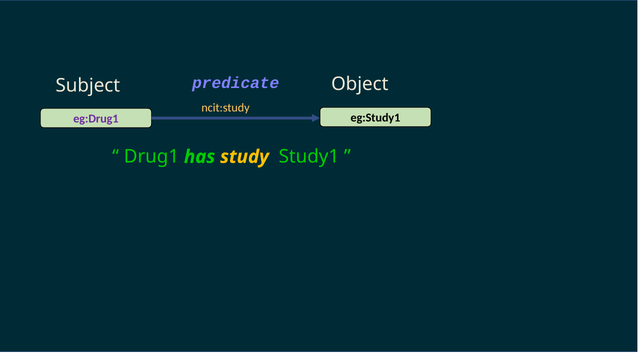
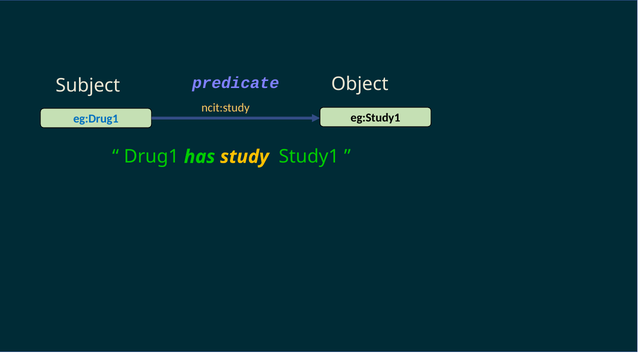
eg:Drug1 colour: purple -> blue (96, 119)
